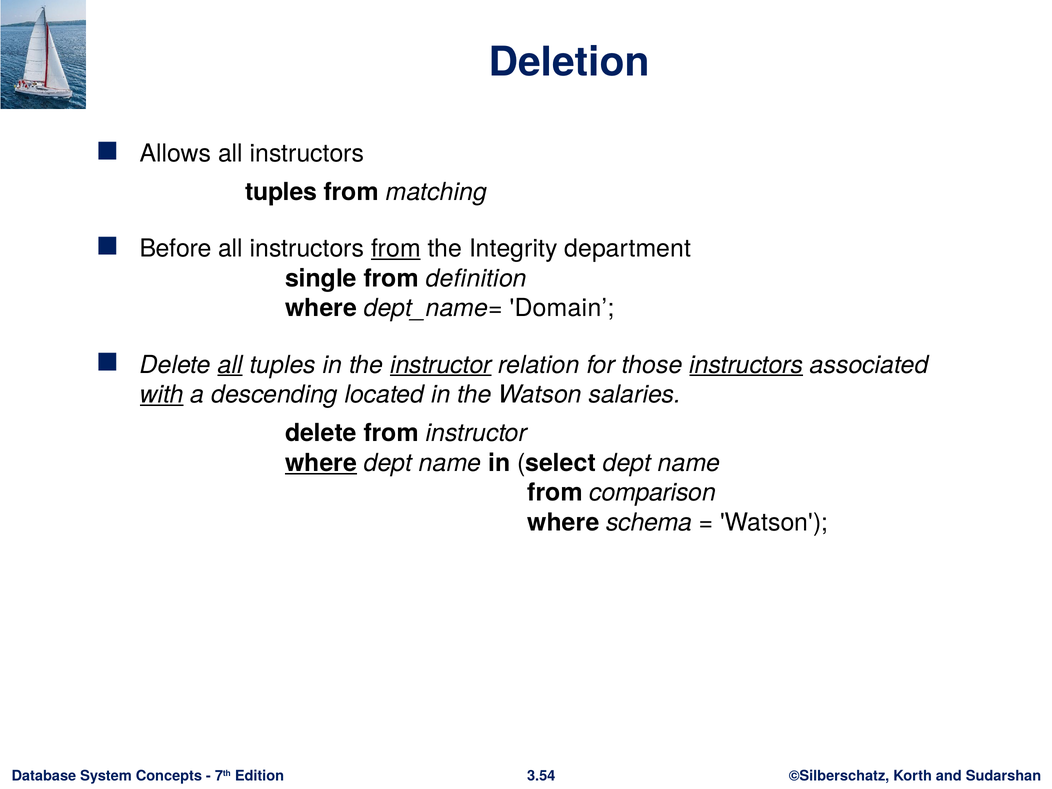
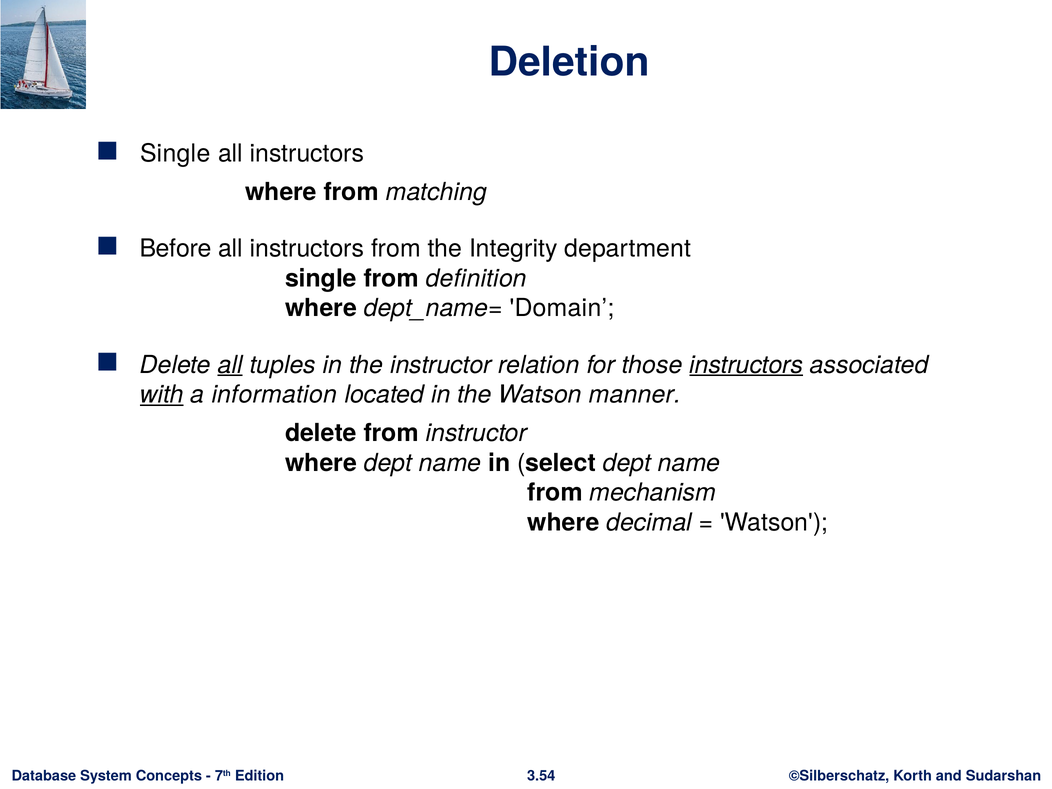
Allows: Allows -> Single (175, 153)
tuples: tuples -> where (281, 192)
from underline: present -> none (396, 249)
instructor underline: present -> none (441, 365)
descending: descending -> information (274, 395)
salaries: salaries -> manner (635, 395)
where underline: present -> none (321, 463)
comparison: comparison -> mechanism (653, 493)
schema: schema -> decimal (649, 523)
